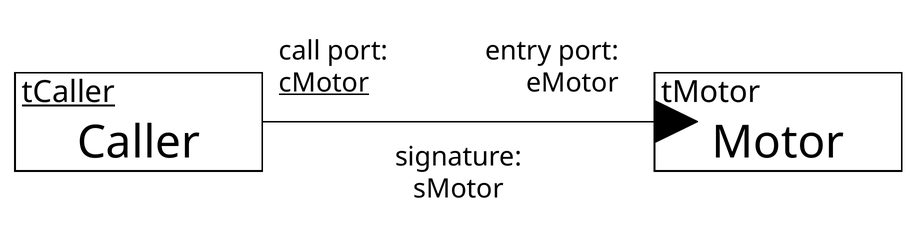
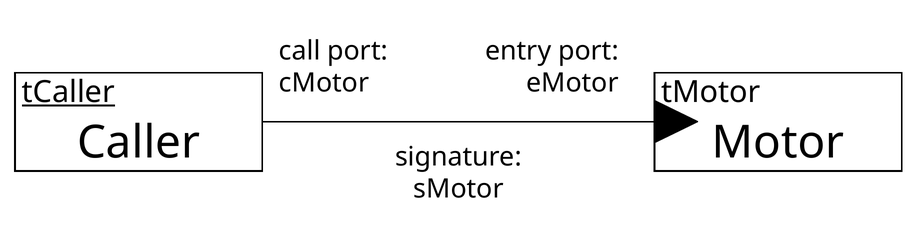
cMotor underline: present -> none (324, 83)
